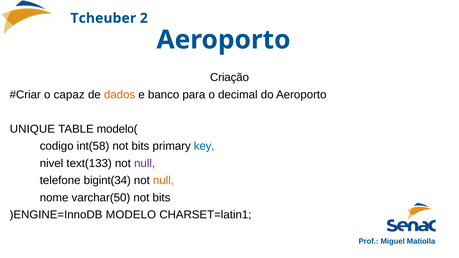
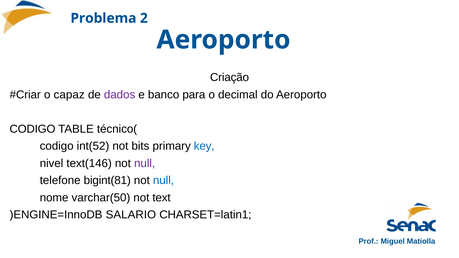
Tcheuber: Tcheuber -> Problema (103, 18)
dados colour: orange -> purple (120, 95)
UNIQUE: UNIQUE -> CODIGO (33, 129)
modelo(: modelo( -> técnico( (117, 129)
int(58: int(58 -> int(52 (93, 146)
text(133: text(133 -> text(146 (89, 163)
bigint(34: bigint(34 -> bigint(81 (107, 181)
null colour: orange -> blue (164, 181)
varchar(50 not bits: bits -> text (162, 198)
MODELO: MODELO -> SALARIO (131, 215)
